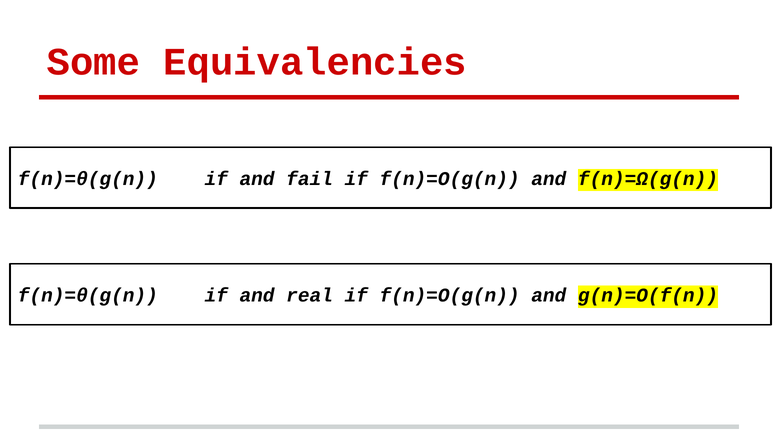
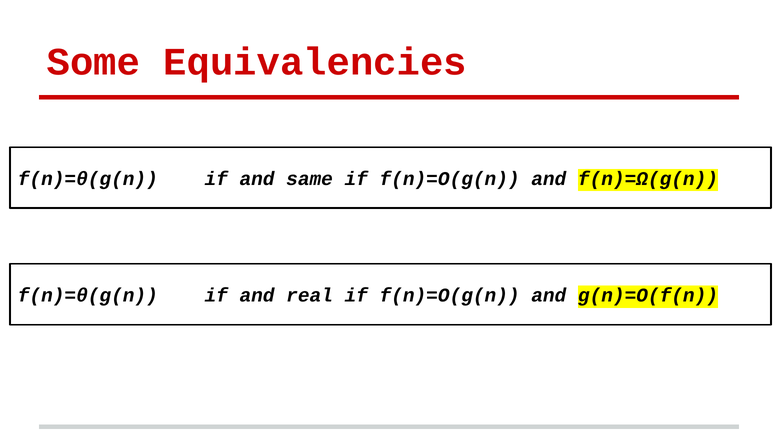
fail: fail -> same (310, 179)
